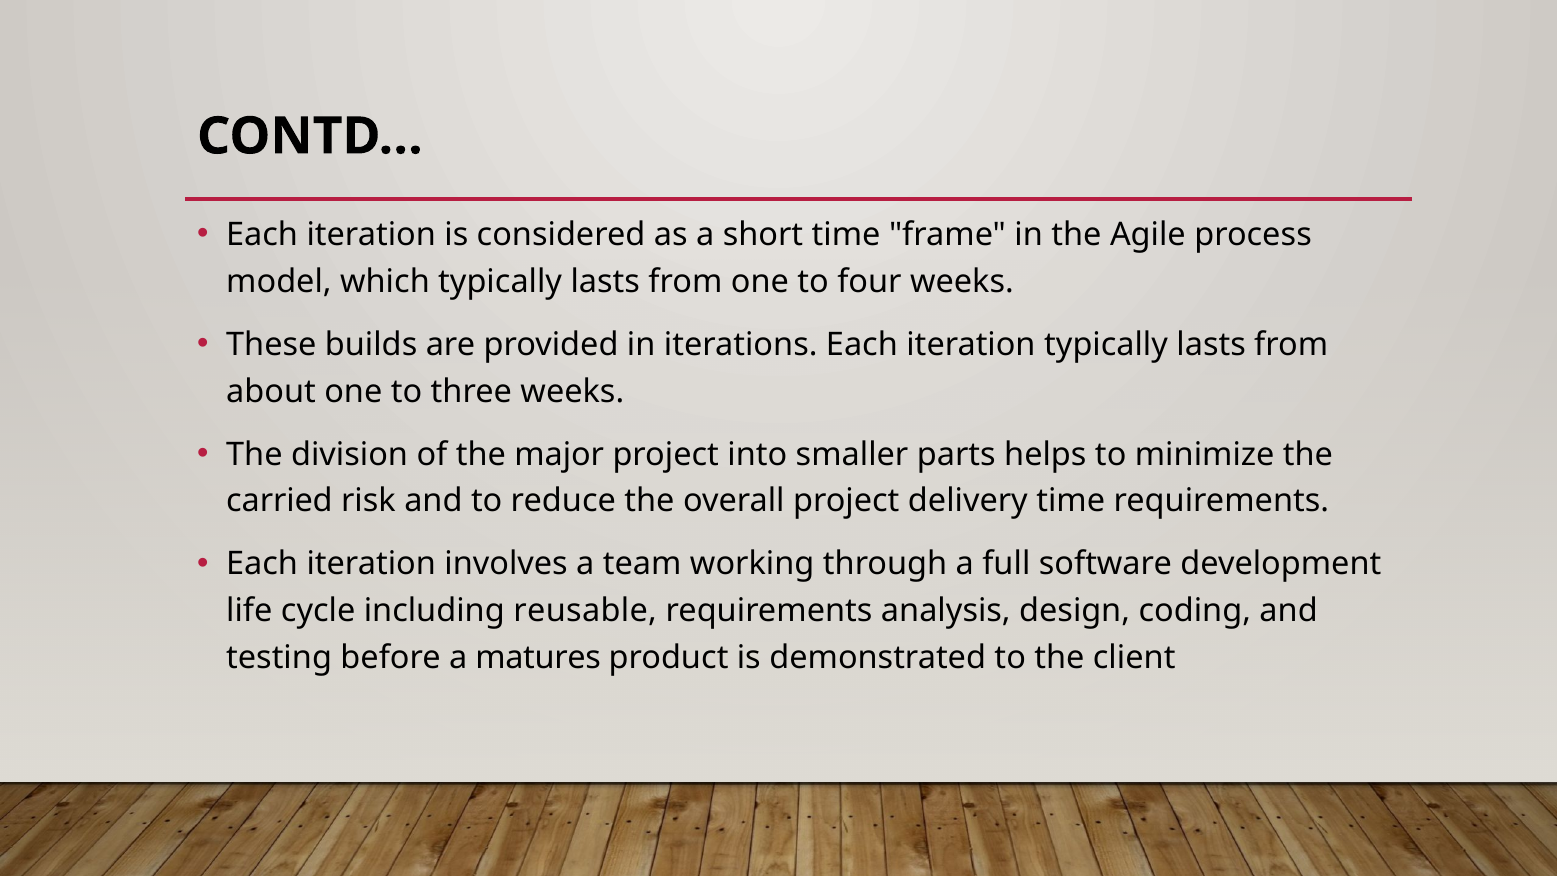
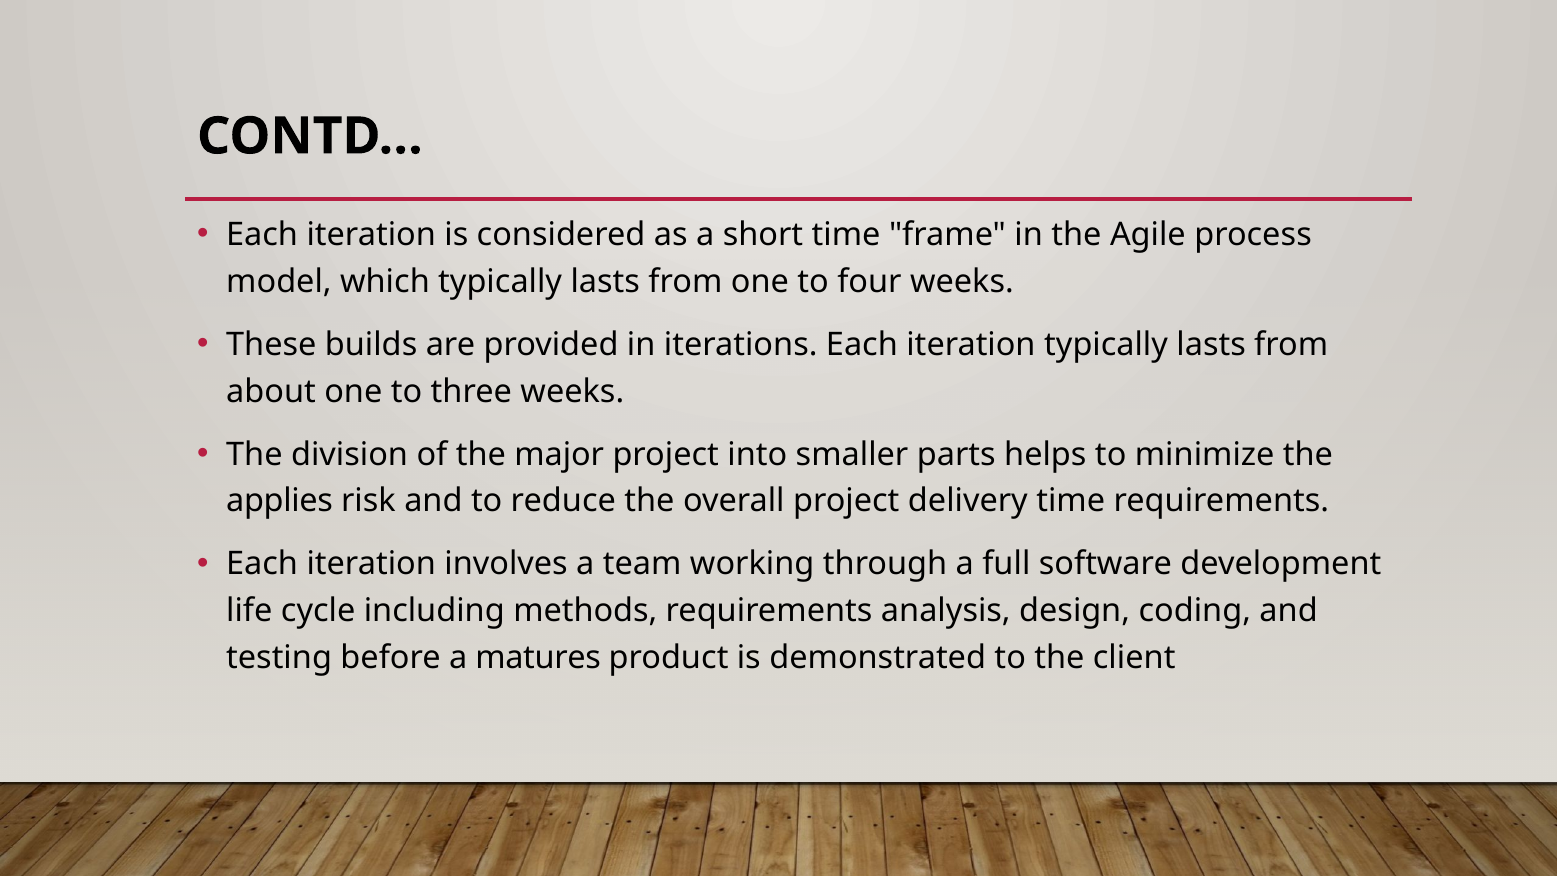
carried: carried -> applies (280, 501)
reusable: reusable -> methods (585, 611)
